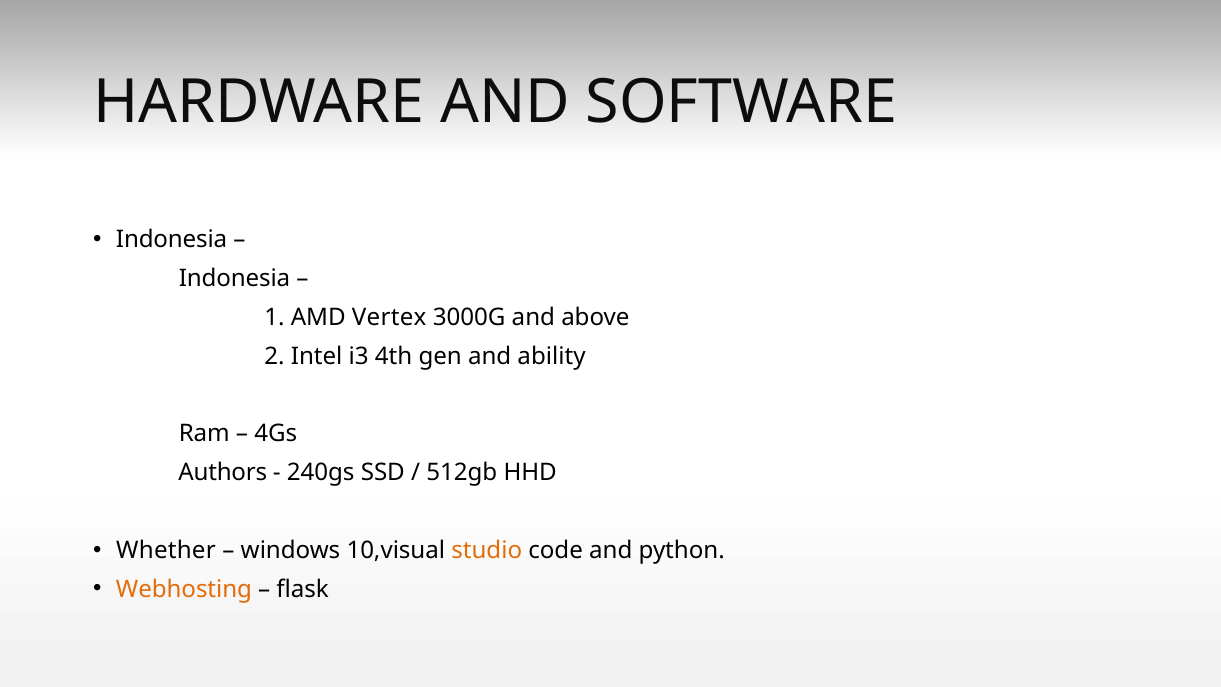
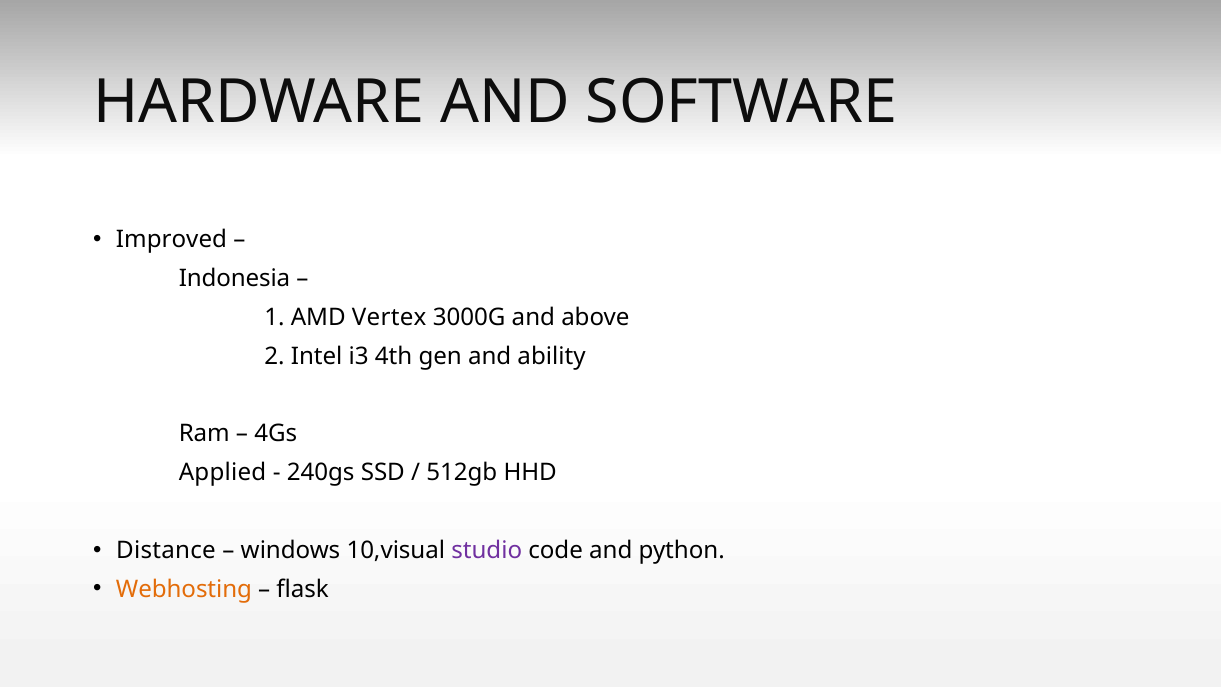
Indonesia: Indonesia -> Improved (171, 239)
Authors: Authors -> Applied (223, 472)
Whether: Whether -> Distance (166, 550)
studio colour: orange -> purple (487, 550)
